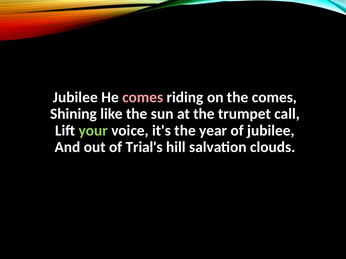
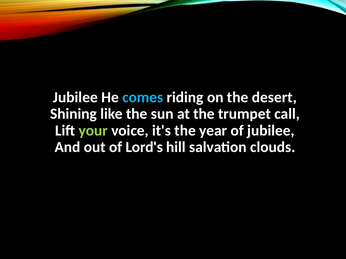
comes colour: pink -> light blue (143, 97)
the comes: comes -> desert (274, 97)
Trial's: Trial's -> Lord's (144, 147)
